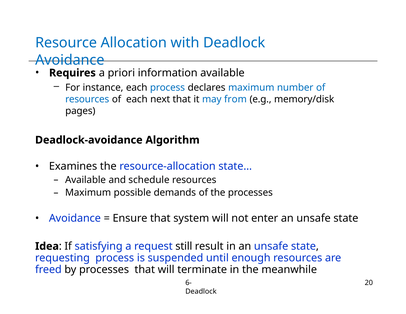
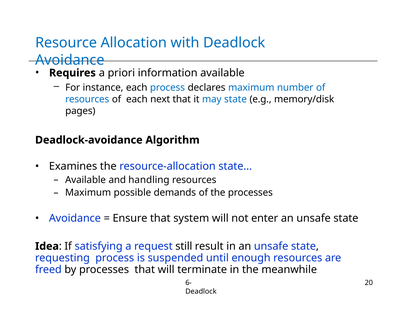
may from: from -> state (235, 99)
schedule: schedule -> handling (149, 180)
